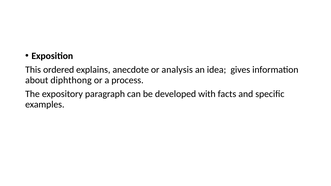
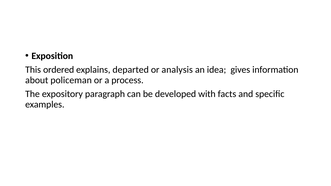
anecdote: anecdote -> departed (131, 70)
diphthong: diphthong -> policeman (71, 80)
